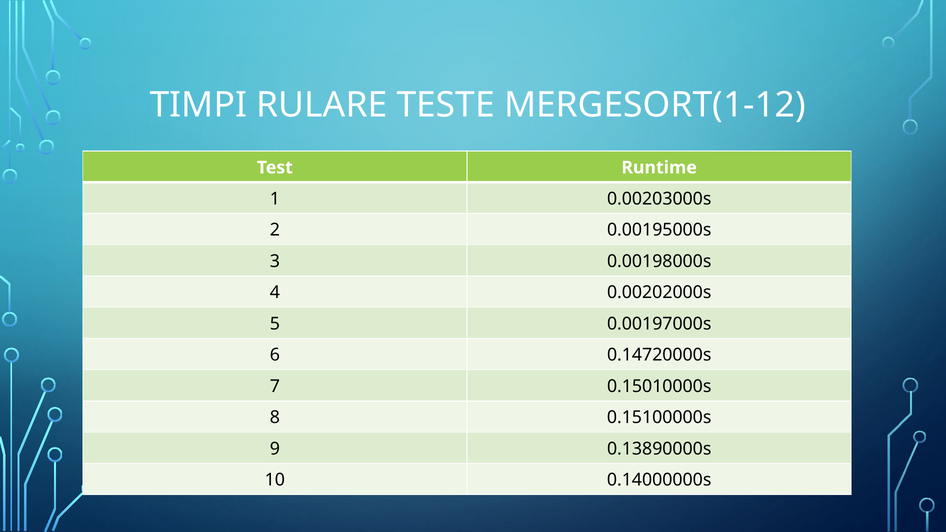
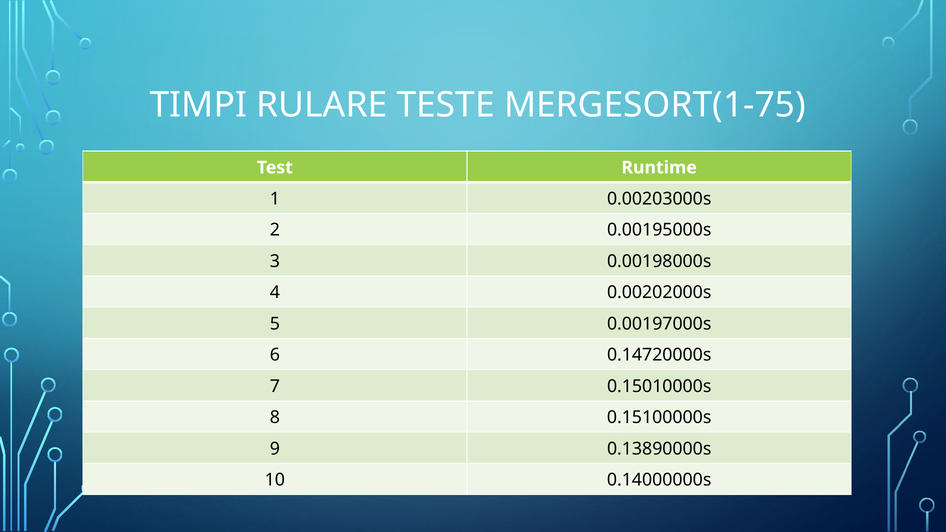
MERGESORT(1-12: MERGESORT(1-12 -> MERGESORT(1-75 (655, 105)
